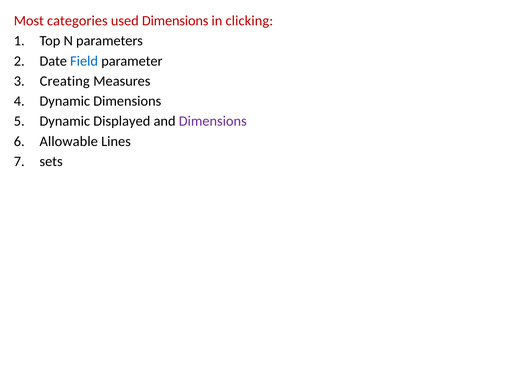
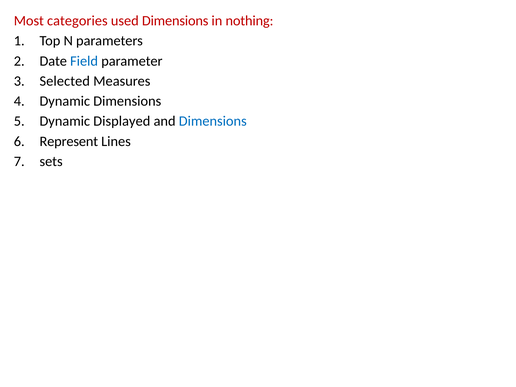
clicking: clicking -> nothing (249, 21)
Creating: Creating -> Selected (65, 81)
Dimensions colour: purple -> blue (213, 121)
Allowable: Allowable -> Represent (69, 141)
